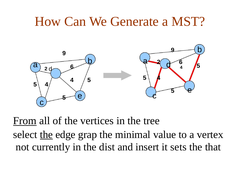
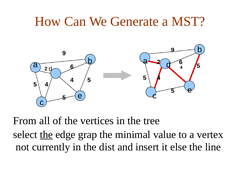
From underline: present -> none (25, 121)
sets: sets -> else (179, 148)
that: that -> line (213, 148)
